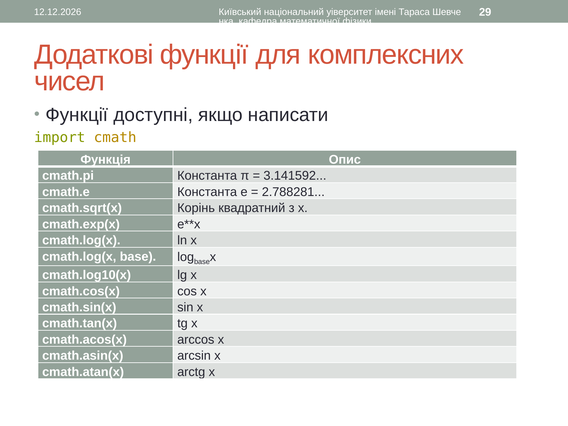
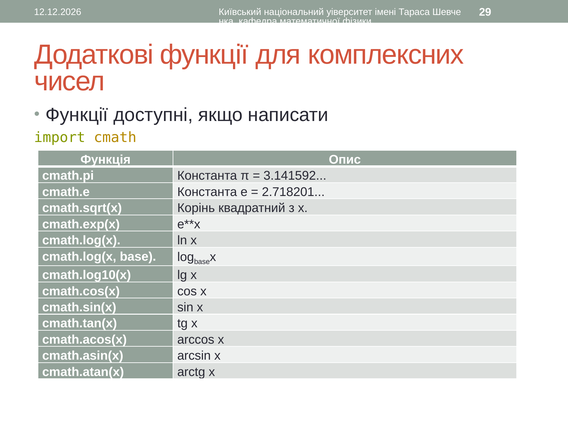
2.788281: 2.788281 -> 2.718201 (293, 192)
